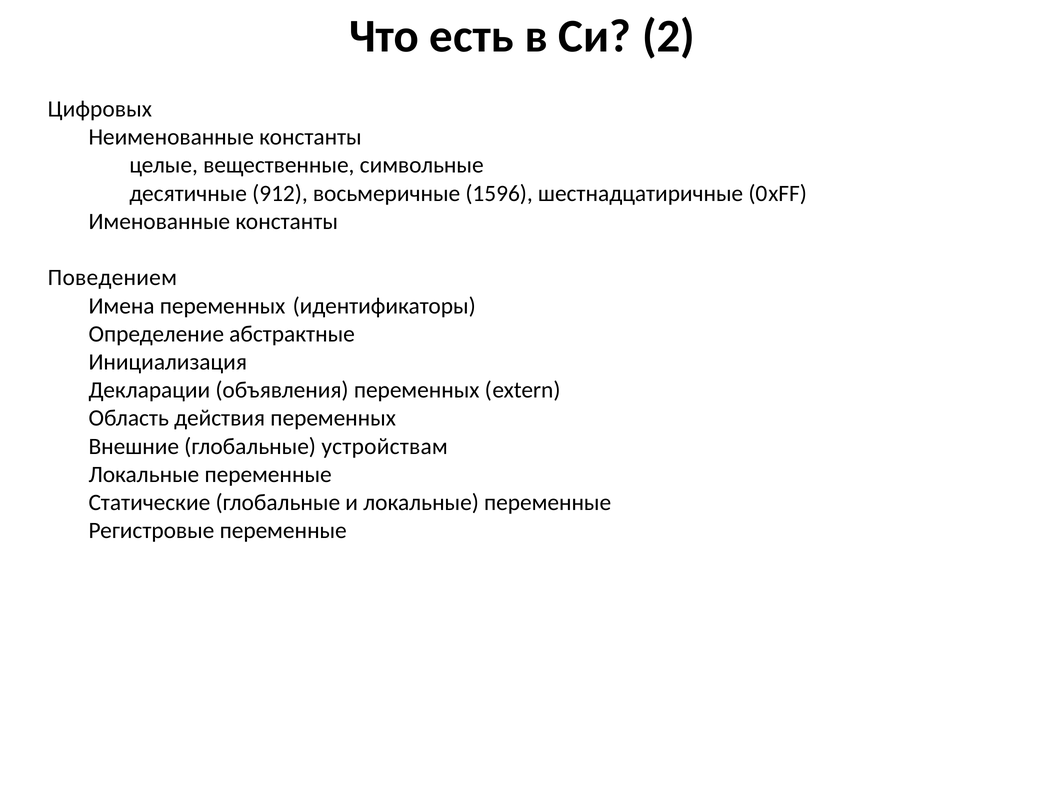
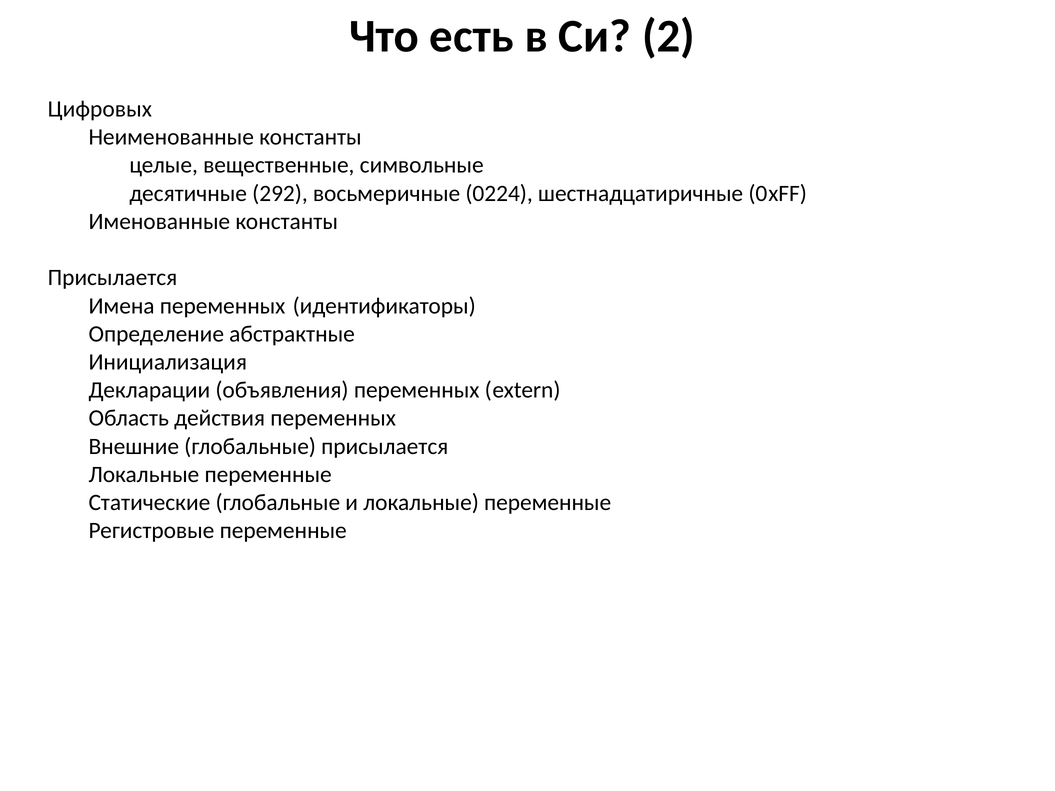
912: 912 -> 292 (280, 193)
1596: 1596 -> 0224 (499, 193)
Поведением: Поведением -> Присылается (112, 278)
глобальные устройствам: устройствам -> присылается (385, 447)
